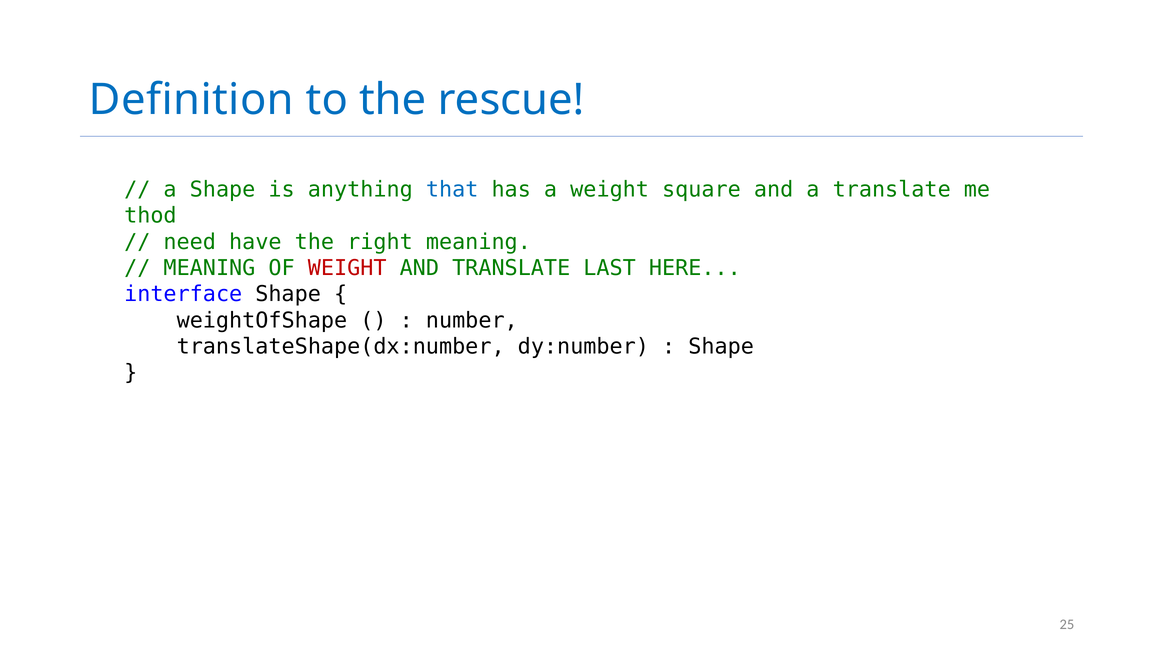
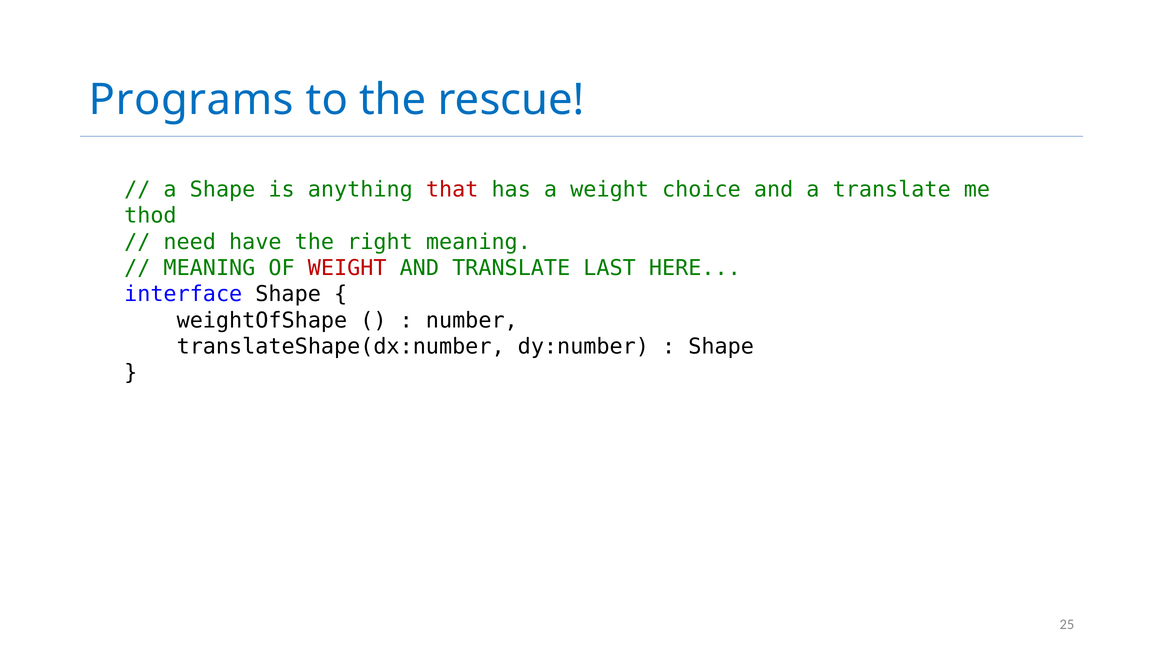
Definition: Definition -> Programs (191, 100)
that colour: blue -> red (452, 190)
square: square -> choice (701, 190)
